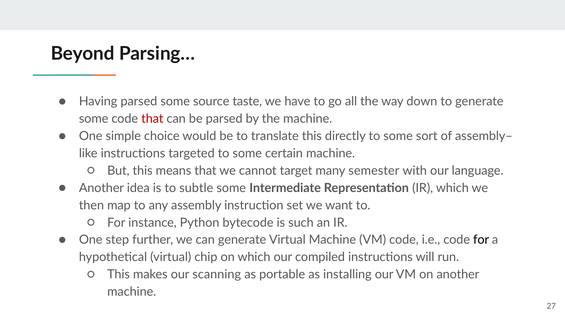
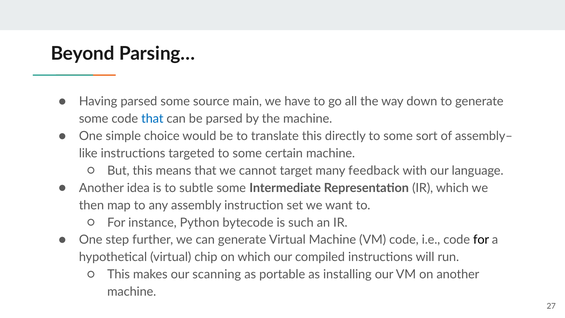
taste: taste -> main (247, 101)
that colour: red -> blue (152, 119)
semester: semester -> feedback (374, 171)
